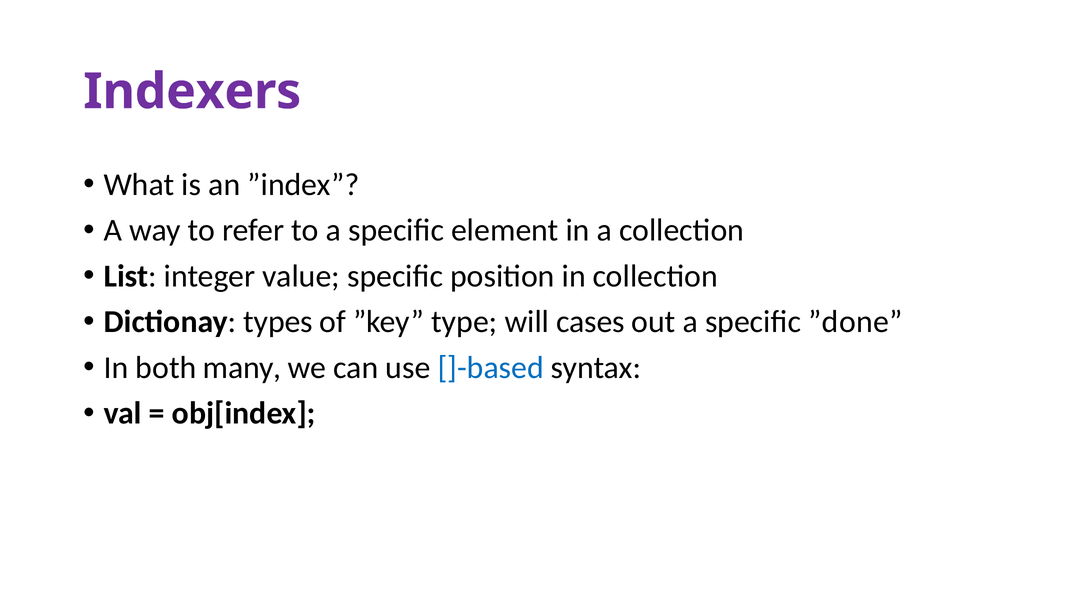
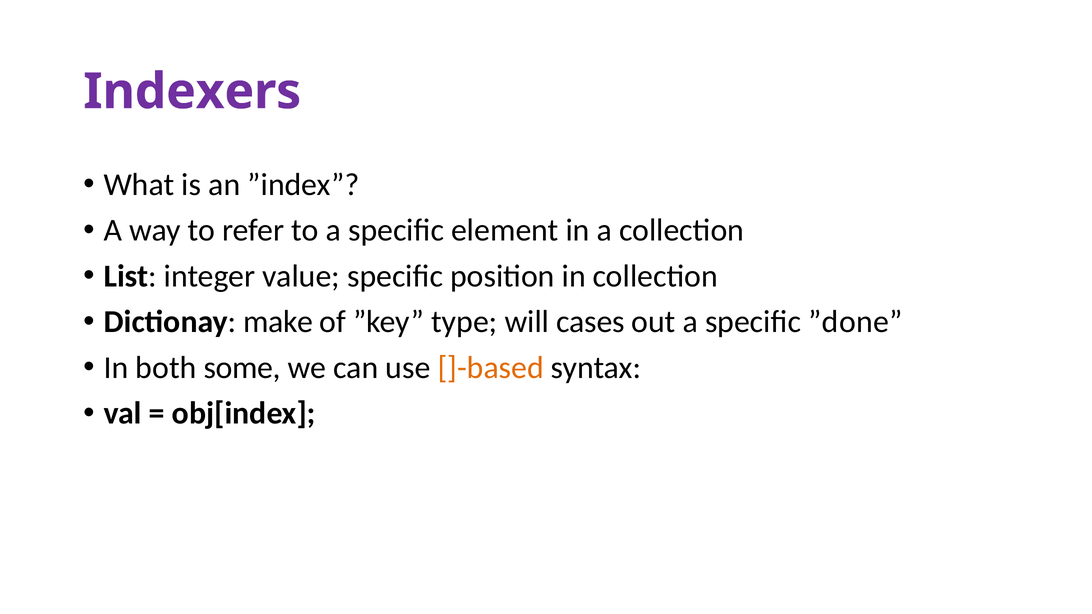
types: types -> make (278, 322)
many: many -> some (242, 368)
]-based colour: blue -> orange (491, 368)
